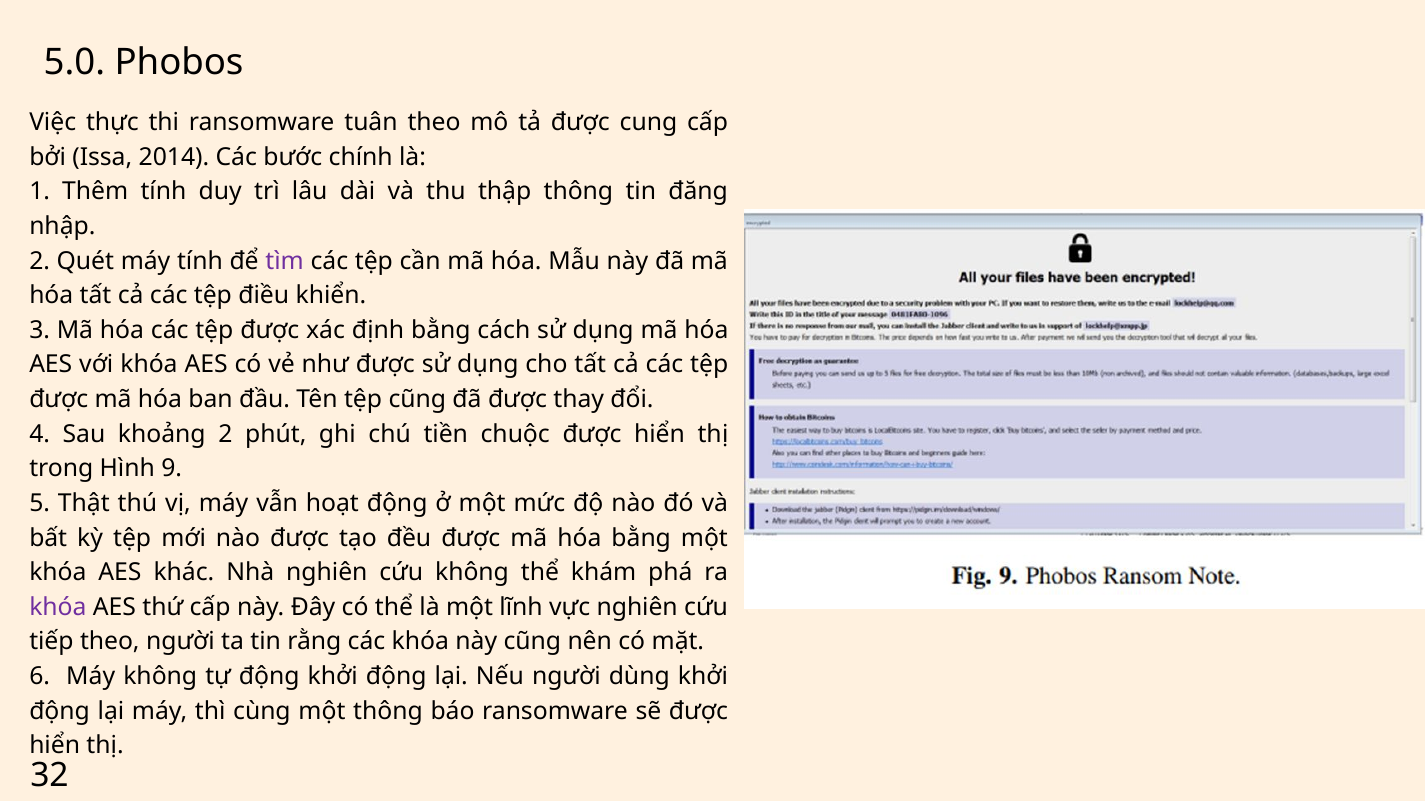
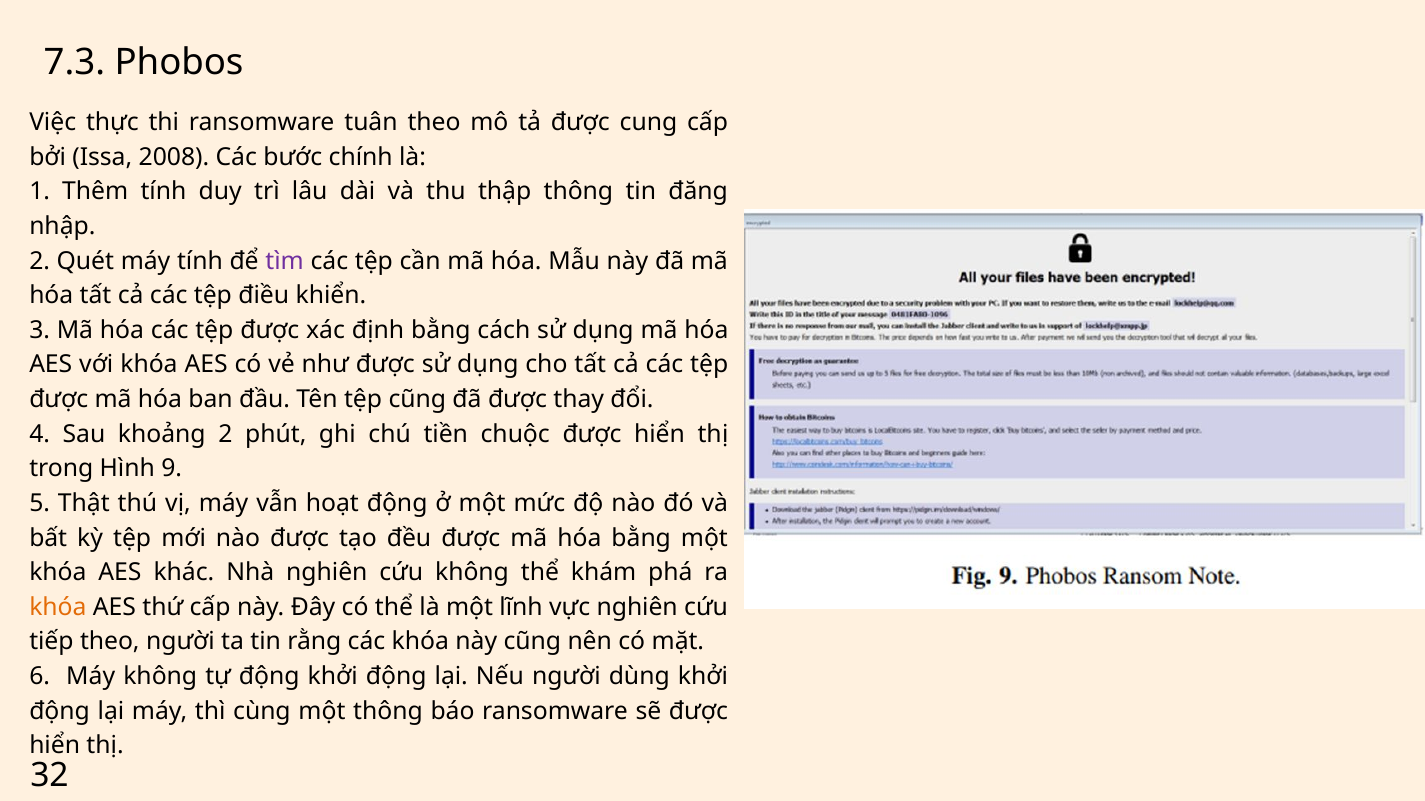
5.0: 5.0 -> 7.3 (74, 63)
2014: 2014 -> 2008 (174, 157)
khóa colour: purple -> orange (58, 608)
